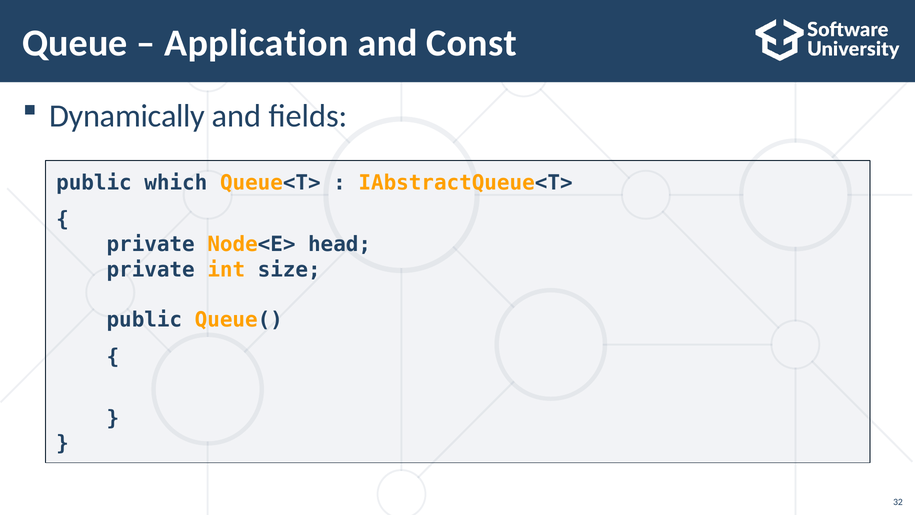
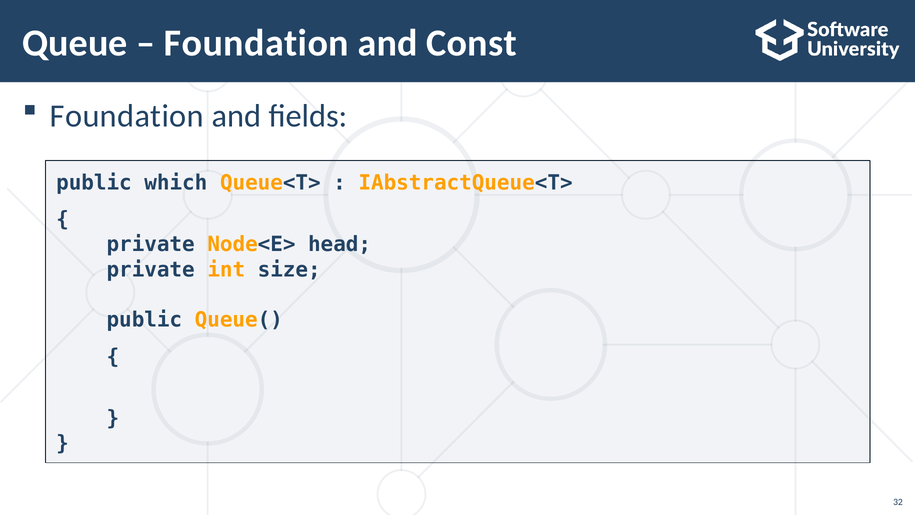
Application: Application -> Foundation (256, 43)
Dynamically: Dynamically -> Foundation (127, 116)
